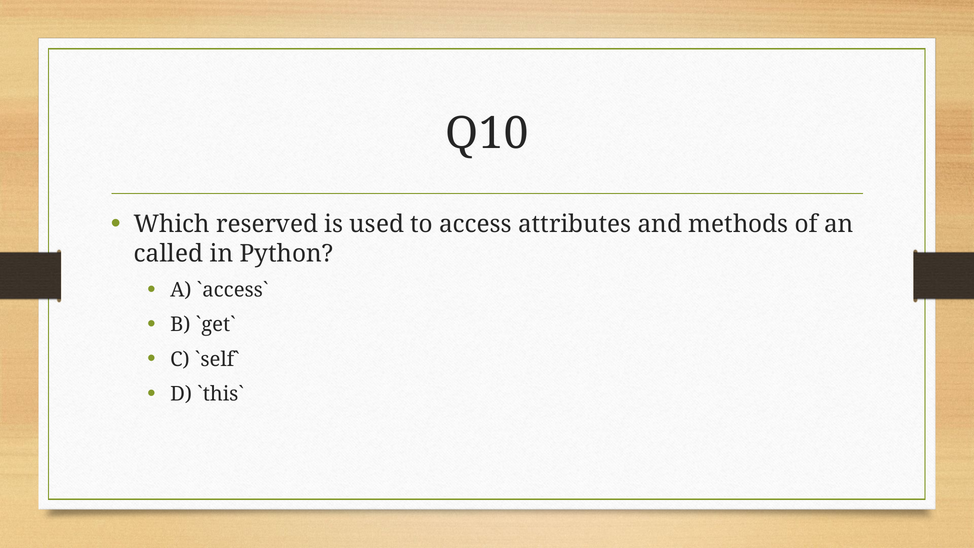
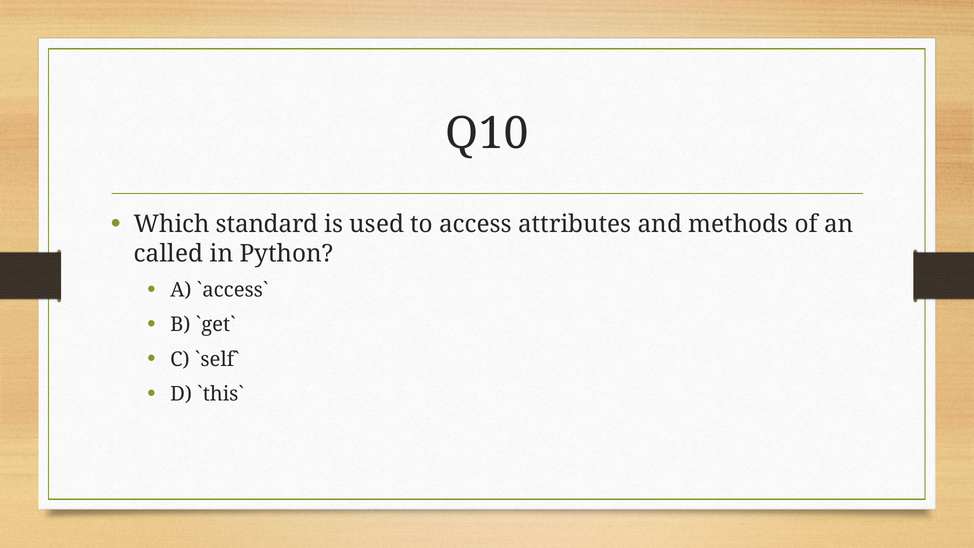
reserved: reserved -> standard (267, 224)
